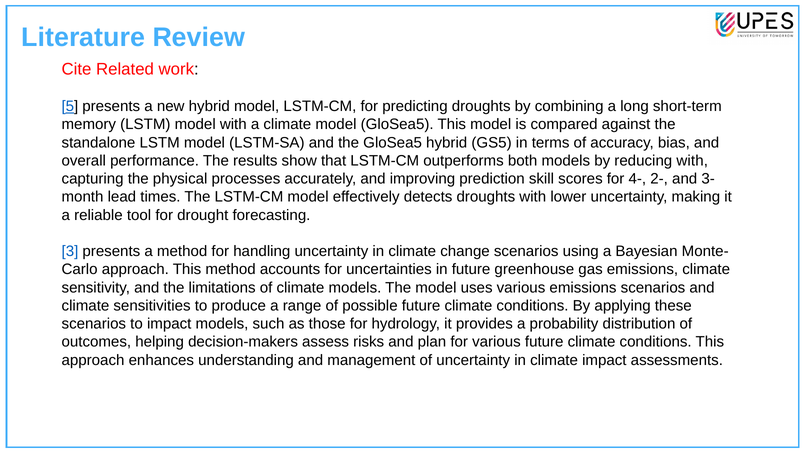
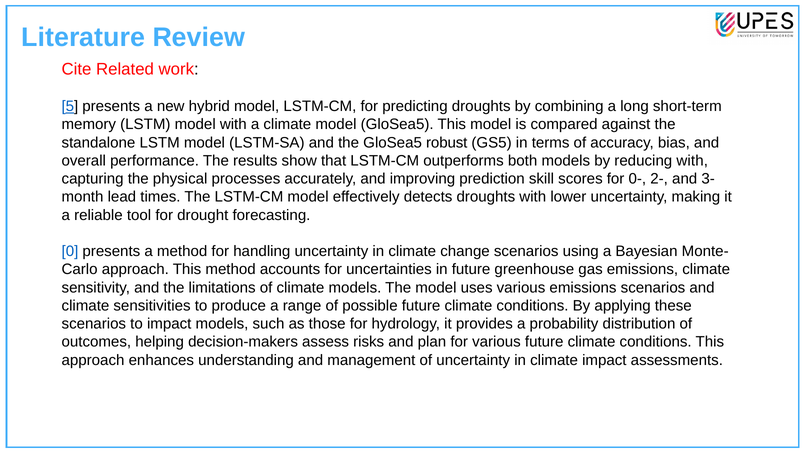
GloSea5 hybrid: hybrid -> robust (447, 143)
4-: 4- -> 0- (637, 179)
3: 3 -> 0 (70, 251)
